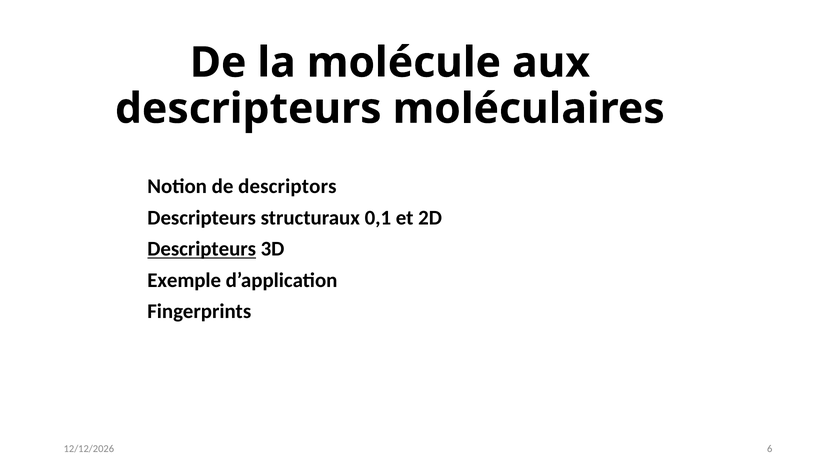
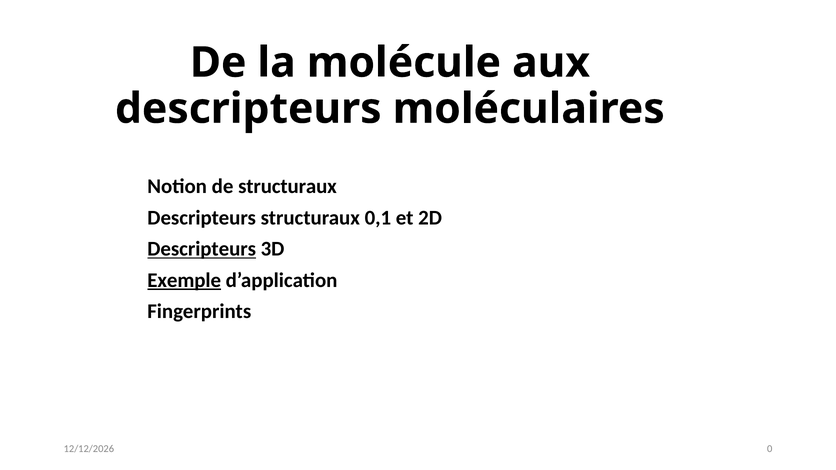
de descriptors: descriptors -> structuraux (287, 187)
Exemple underline: none -> present (184, 280)
6: 6 -> 0 (770, 449)
